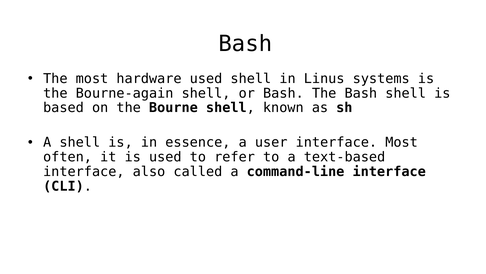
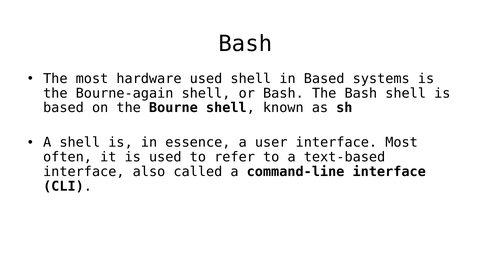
in Linus: Linus -> Based (324, 78)
